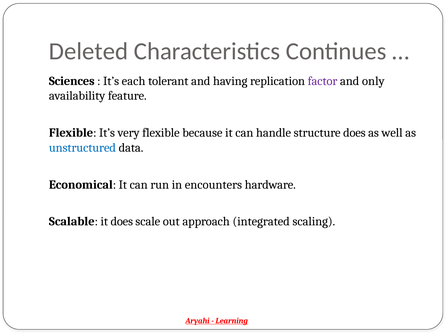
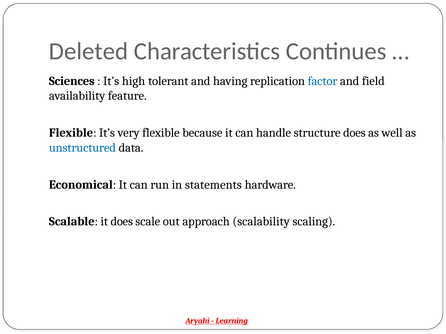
each: each -> high (134, 81)
factor colour: purple -> blue (323, 81)
only: only -> field (373, 81)
encounters: encounters -> statements (213, 185)
integrated: integrated -> scalability (261, 222)
